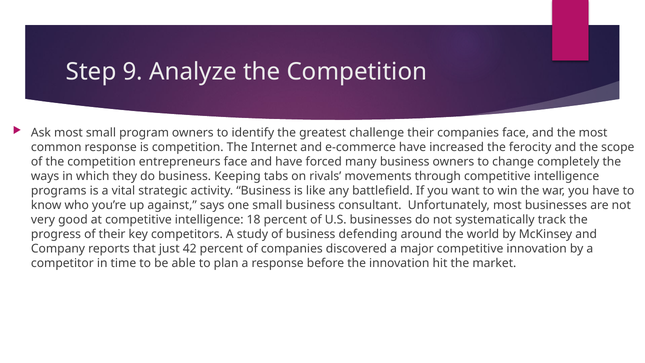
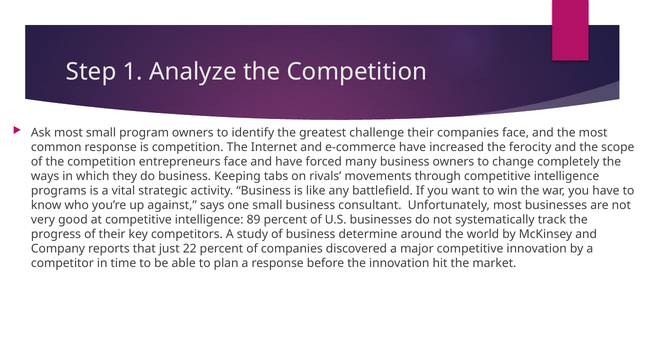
9: 9 -> 1 (133, 72)
18: 18 -> 89 (254, 220)
defending: defending -> determine (368, 234)
42: 42 -> 22 (190, 249)
